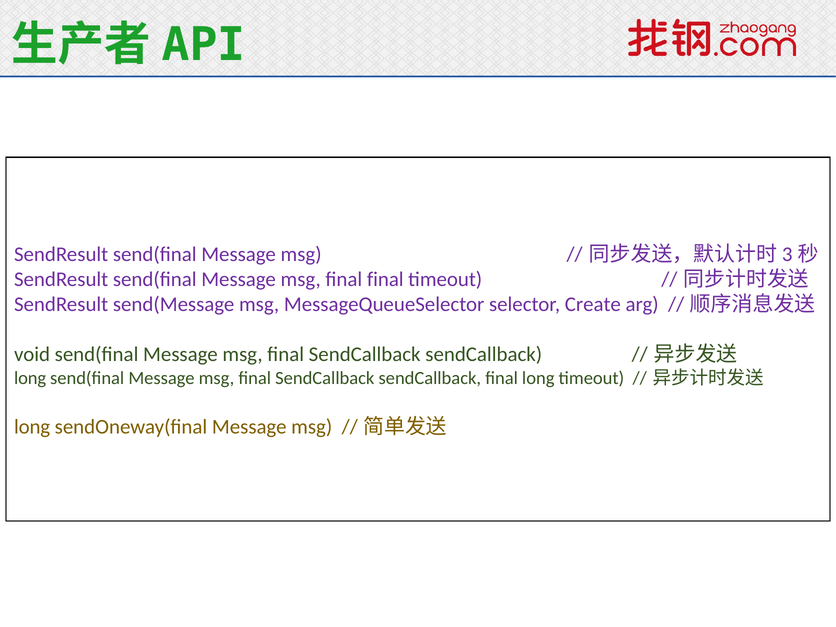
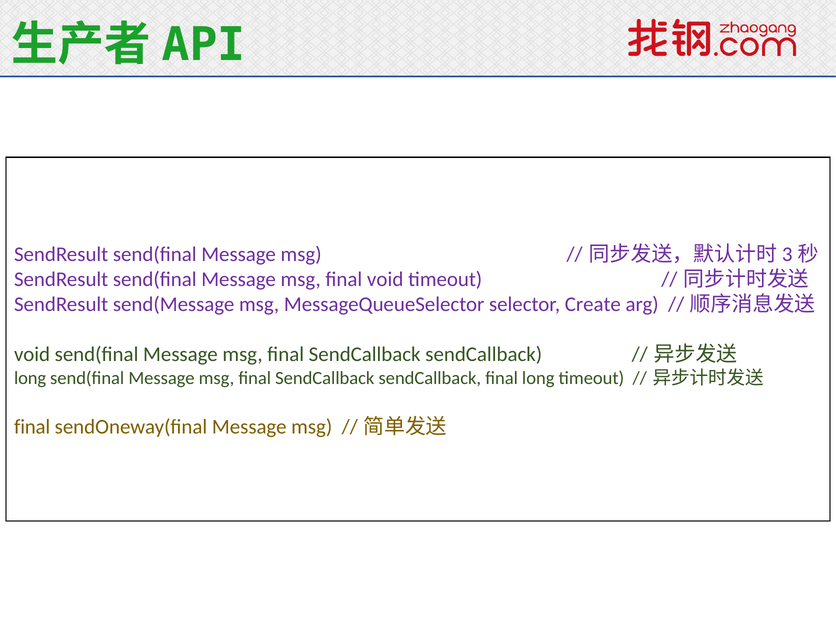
final final: final -> void (385, 279)
long: long -> final (32, 427)
